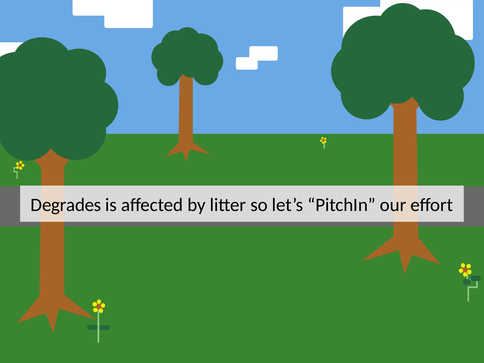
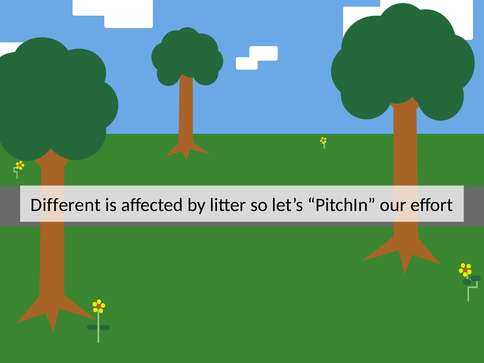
Degrades: Degrades -> Different (66, 205)
